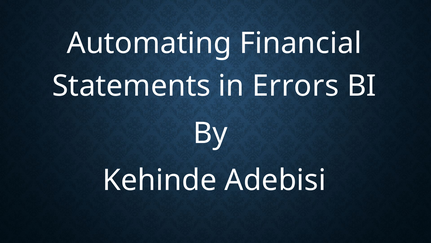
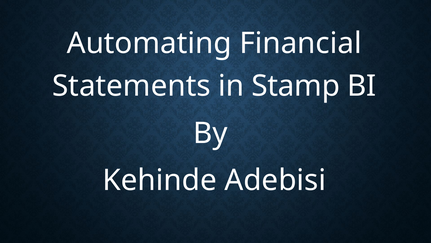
Errors: Errors -> Stamp (296, 86)
